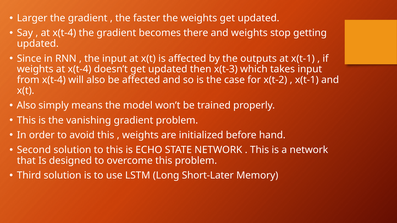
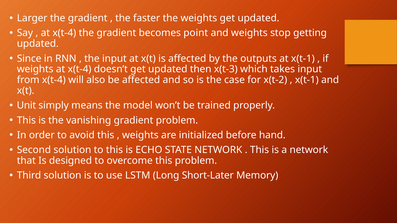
there: there -> point (196, 33)
Also: Also -> Unit (26, 106)
